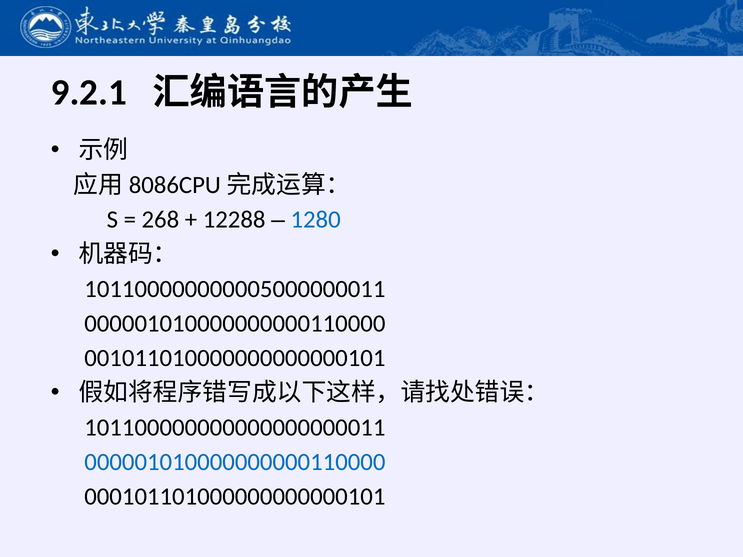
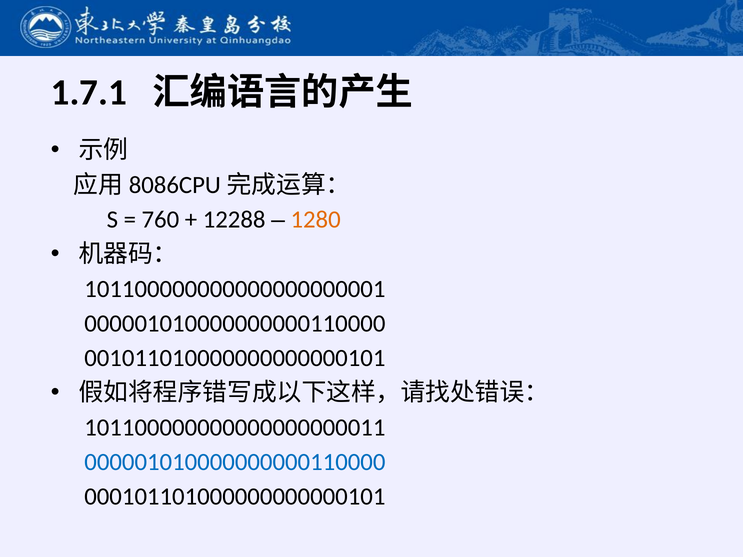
9.2.1: 9.2.1 -> 1.7.1 (89, 92)
268: 268 -> 760 (160, 220)
1280 colour: blue -> orange (316, 220)
101100000000005000000011: 101100000000005000000011 -> 101100000000000000000001 (235, 289)
